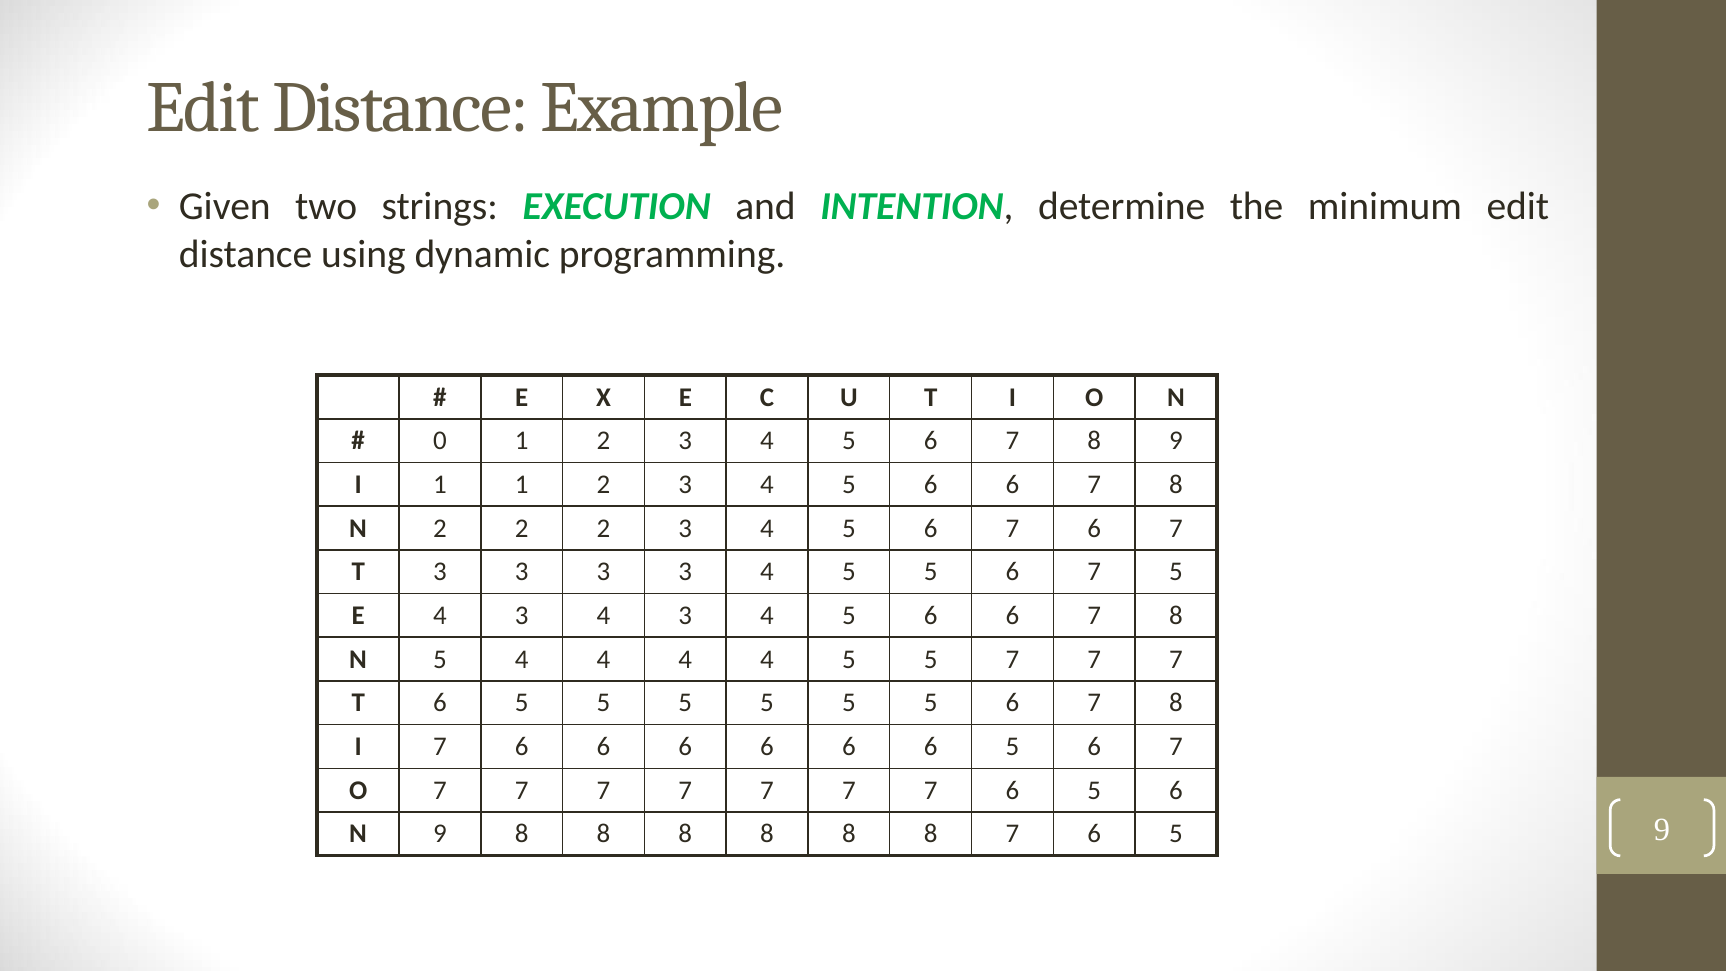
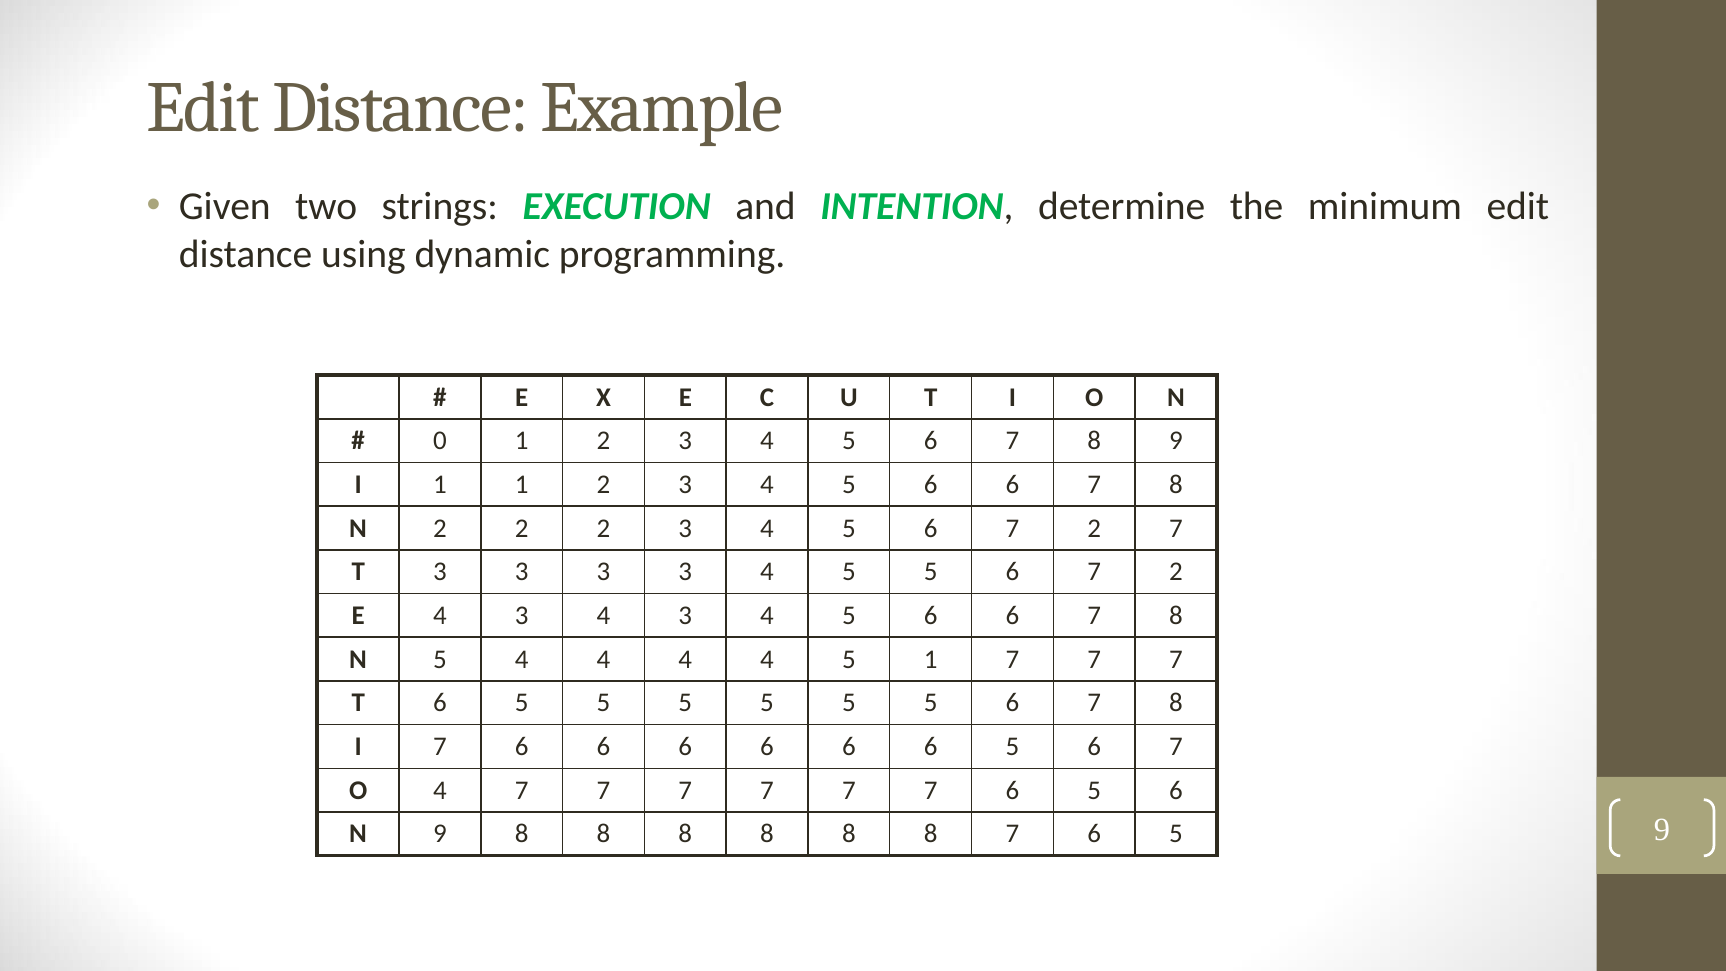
6: 6 -> 2 (1094, 528)
5: 5 -> 2 (1176, 572)
4 4 5 5: 5 -> 1 (931, 659)
O 7: 7 -> 4 (440, 790)
